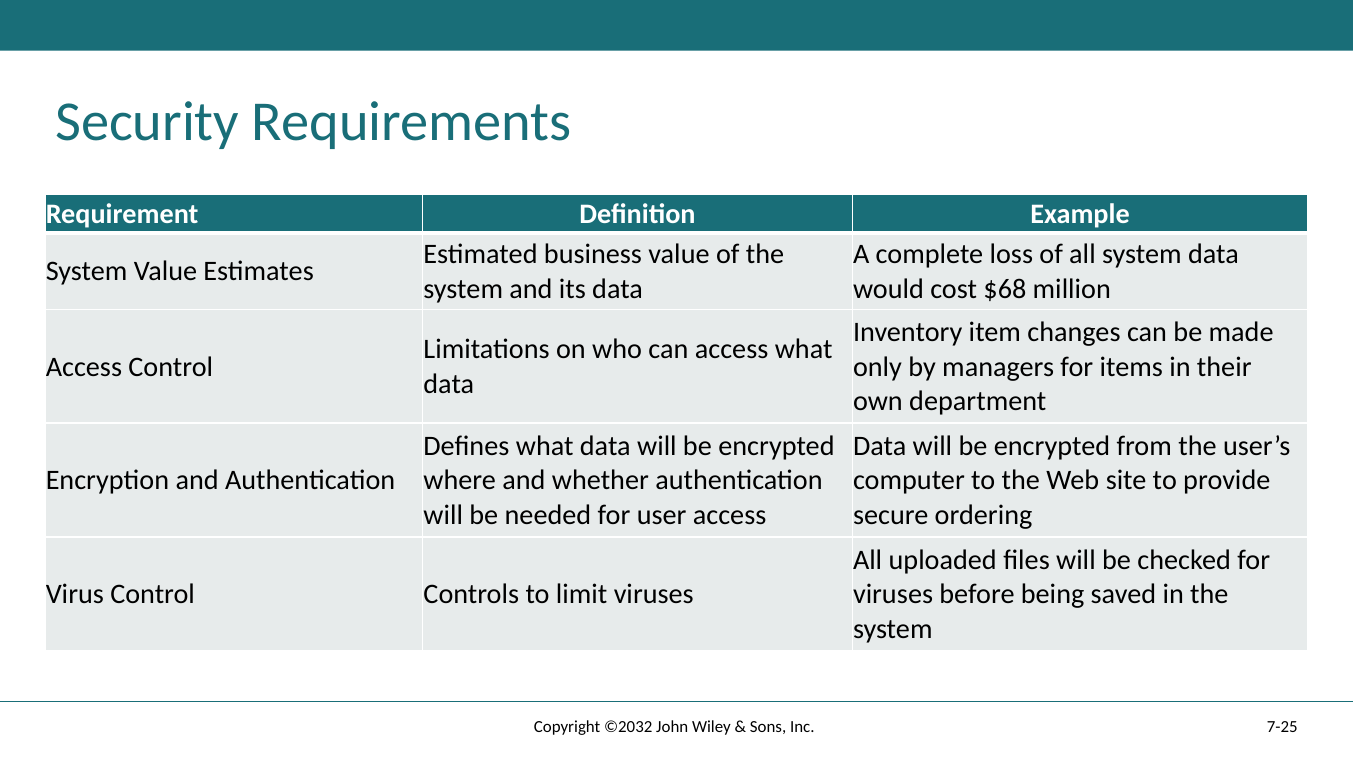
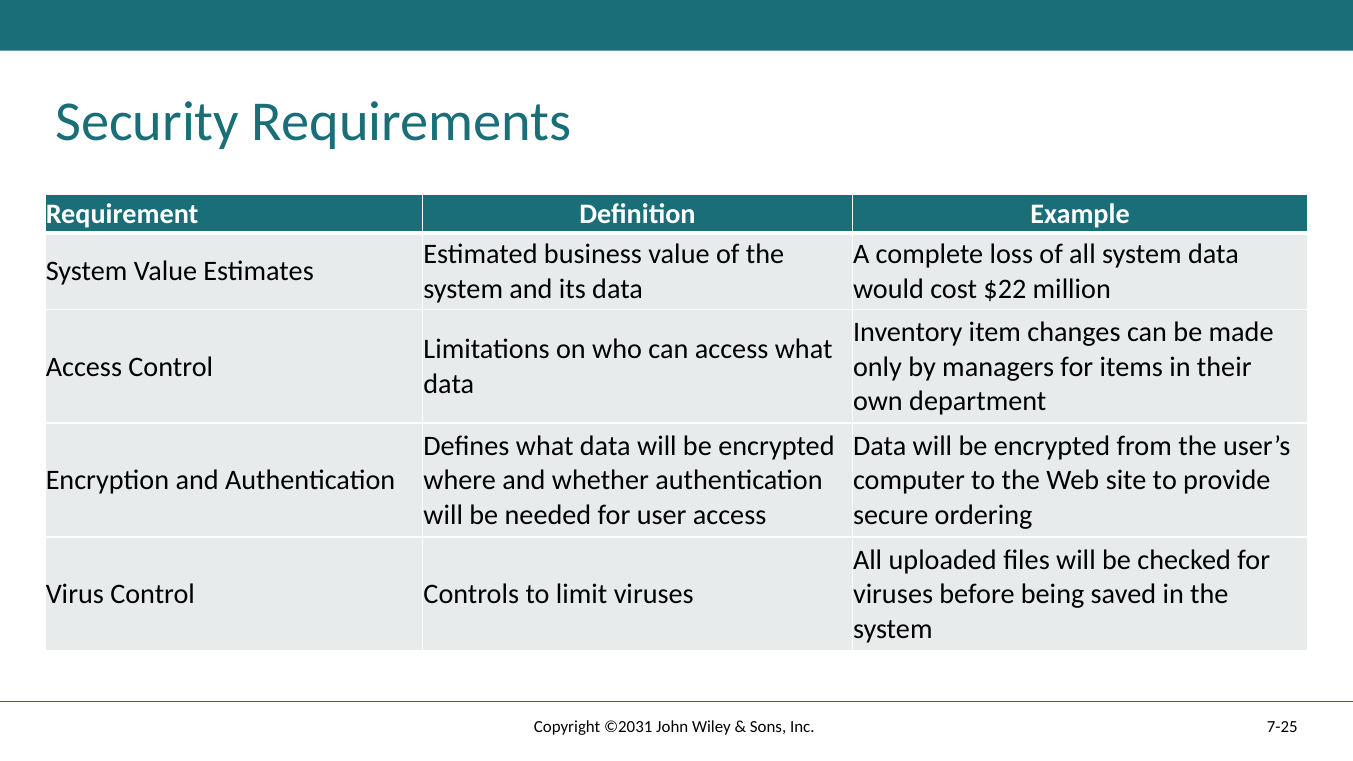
$68: $68 -> $22 (1005, 289)
©2032: ©2032 -> ©2031 (628, 727)
